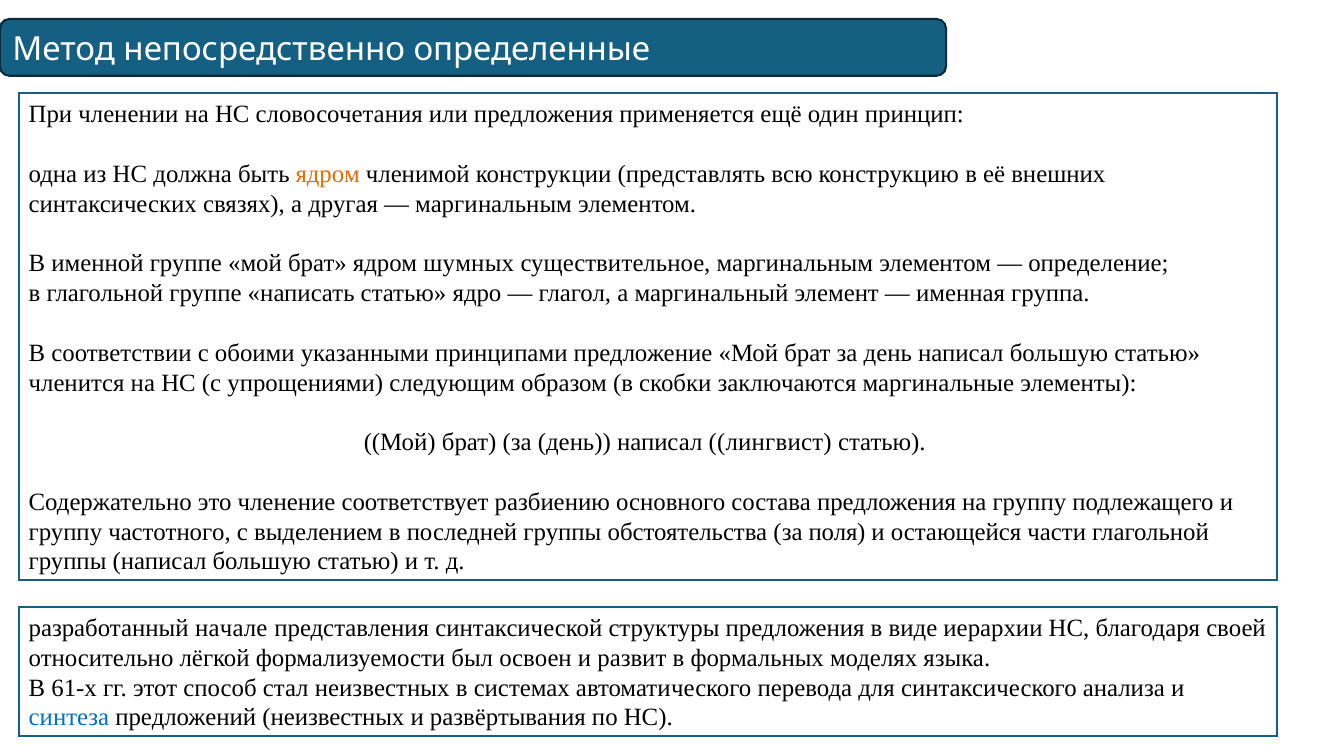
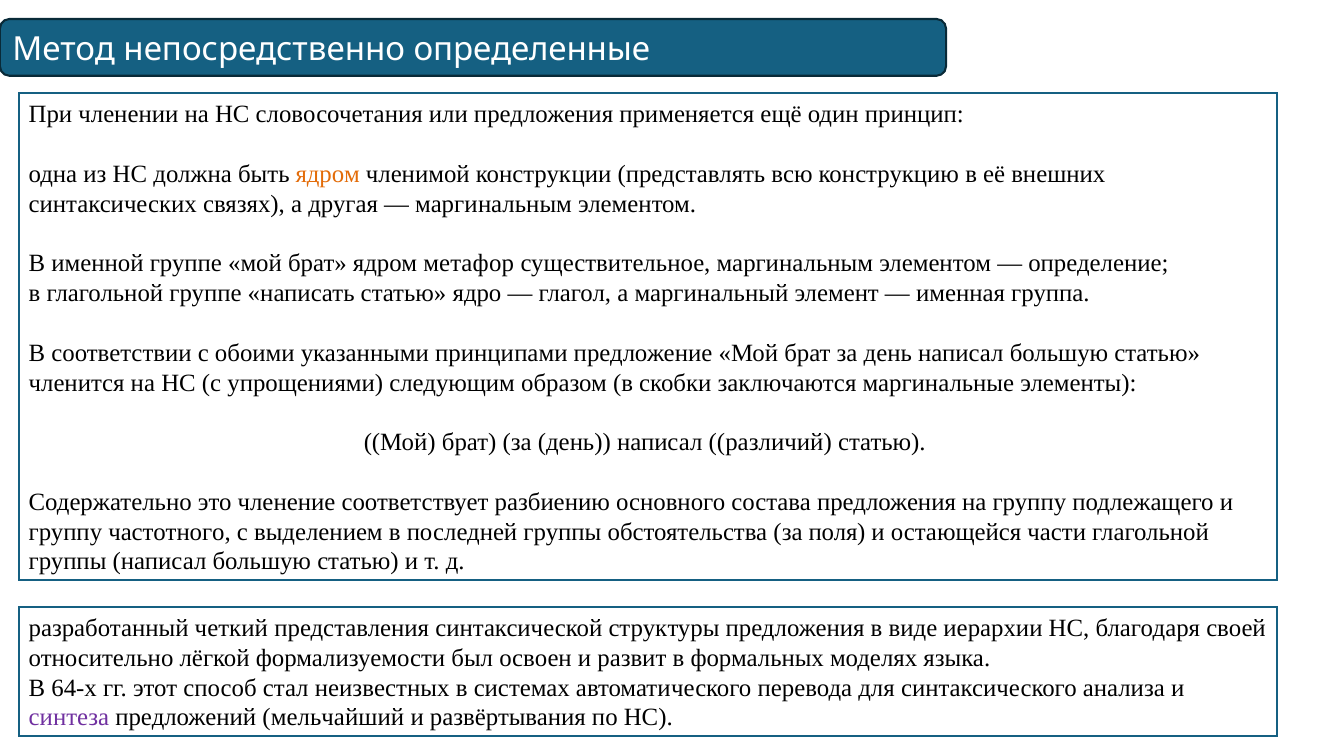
шумных: шумных -> метафор (469, 264)
лингвист: лингвист -> различий (770, 442)
начале: начале -> четкий (231, 628)
61‑х: 61‑х -> 64‑х (74, 688)
синтеза colour: blue -> purple (69, 717)
предложений неизвестных: неизвестных -> мельчайший (333, 717)
